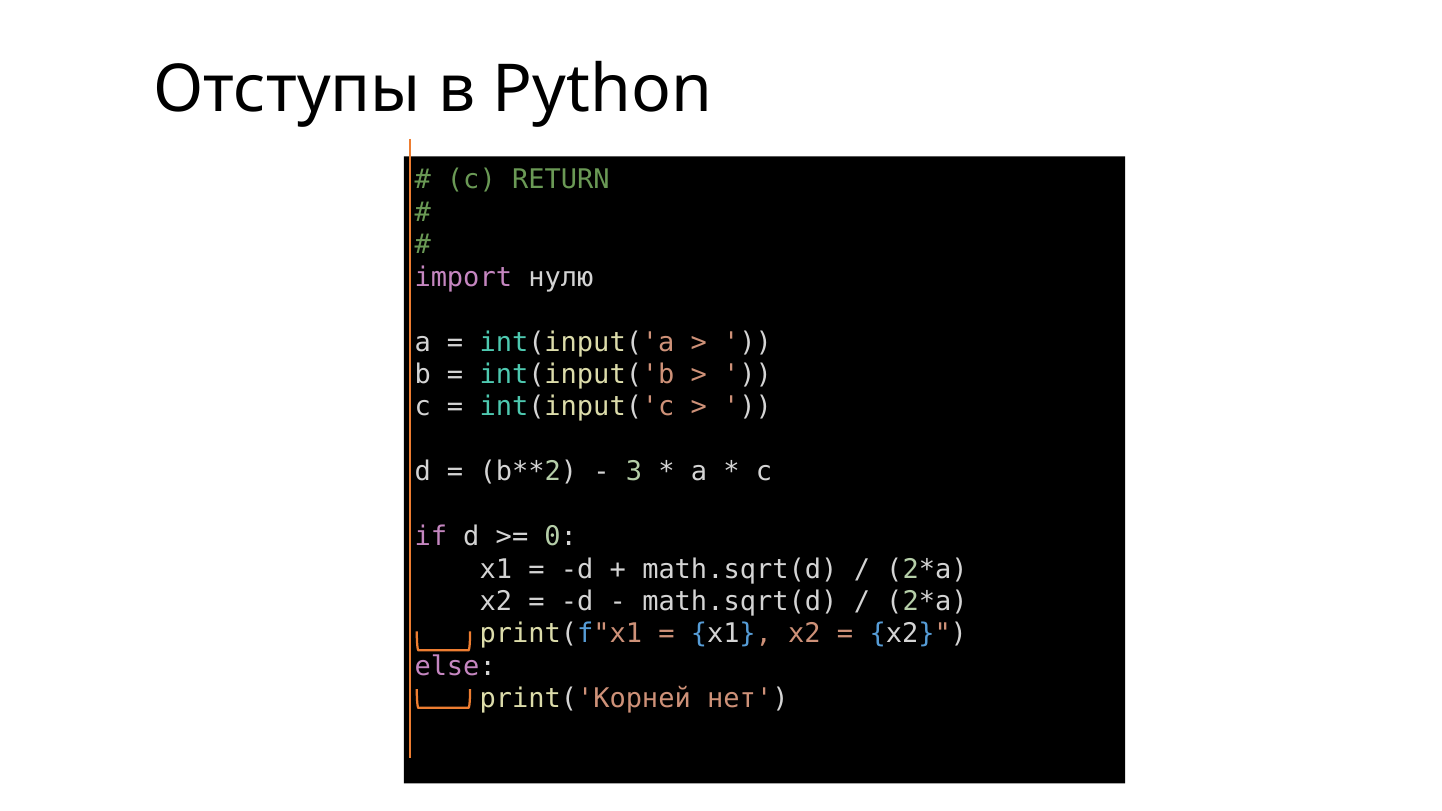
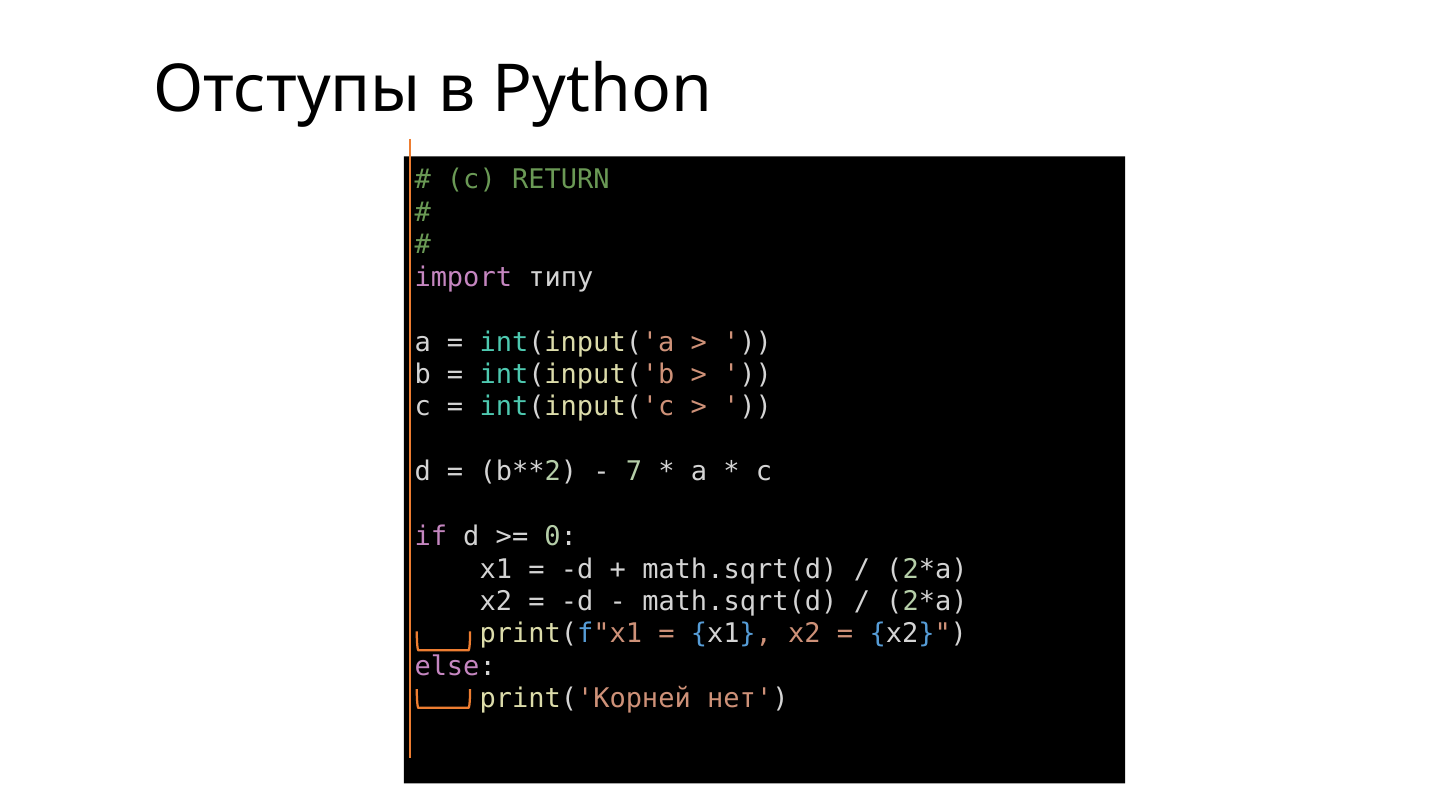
нулю: нулю -> типу (561, 277)
3: 3 -> 7 (634, 472)
